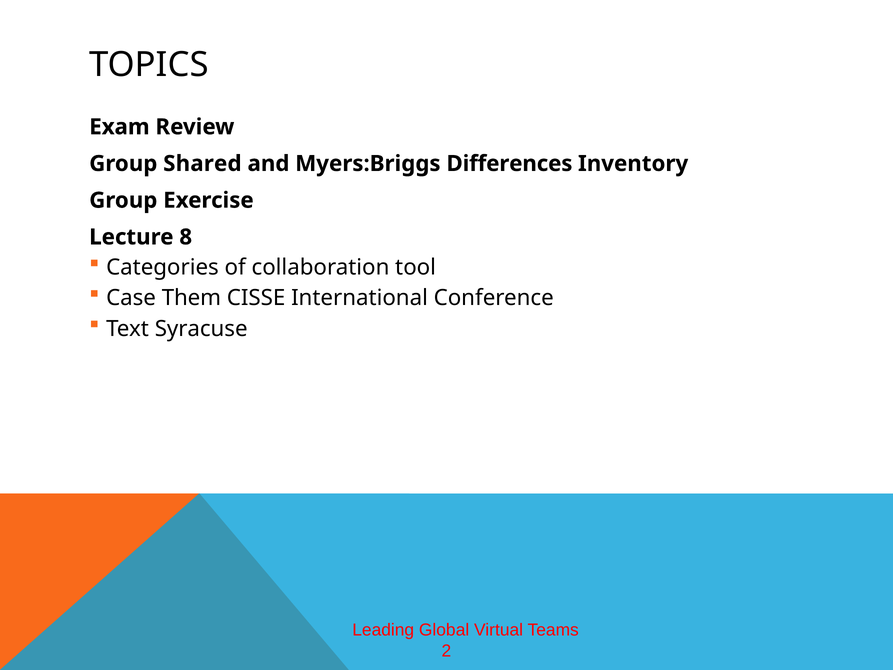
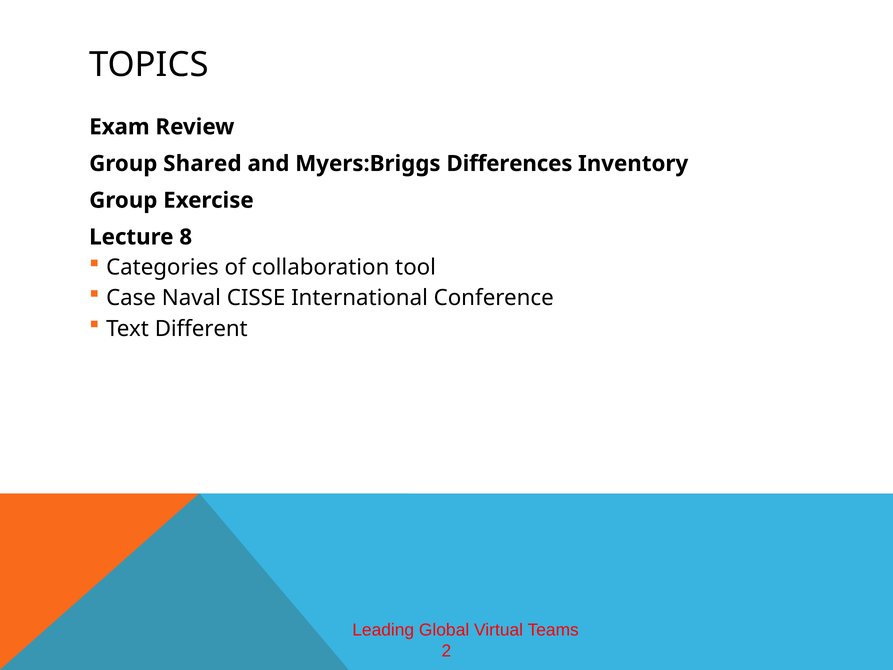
Them: Them -> Naval (191, 298)
Syracuse: Syracuse -> Different (201, 329)
